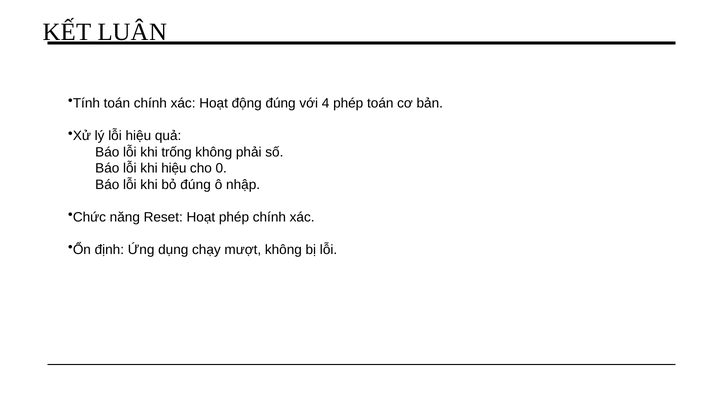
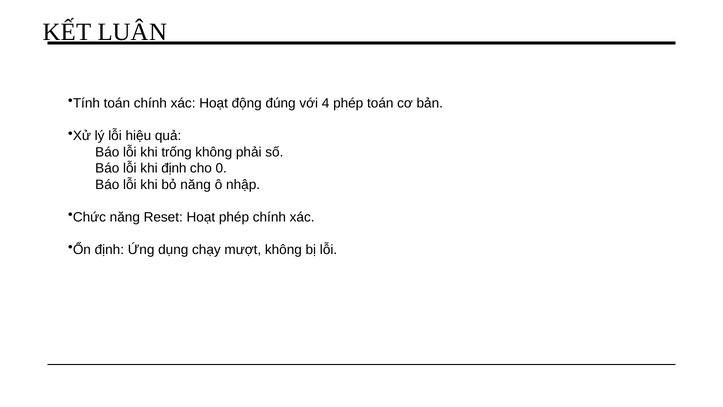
khi hiệu: hiệu -> định (174, 168)
bỏ đúng: đúng -> năng (196, 184)
